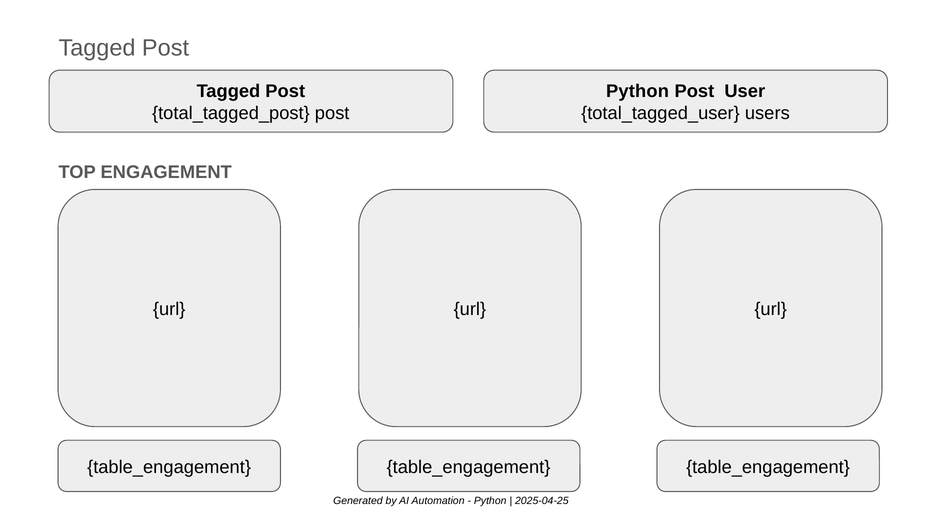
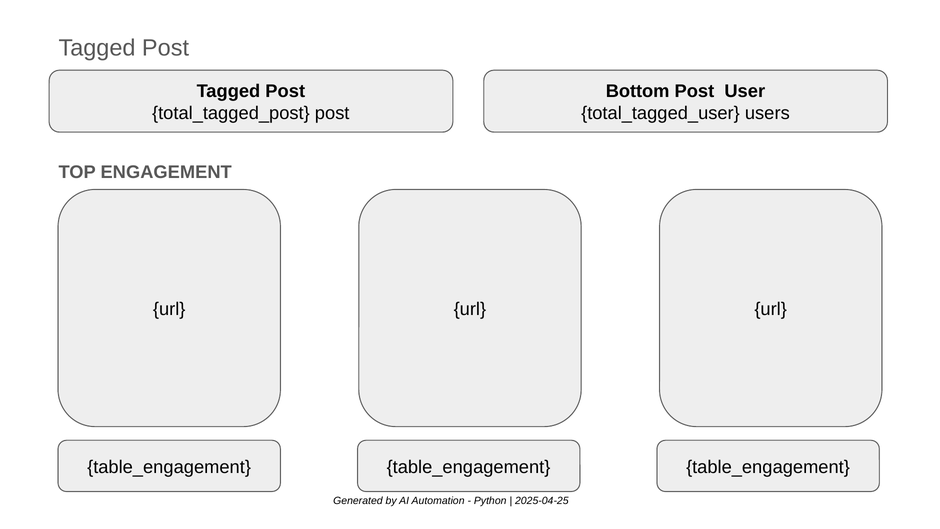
Python: Python -> Bottom (638, 91)
